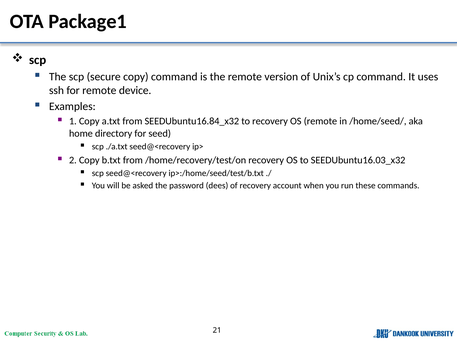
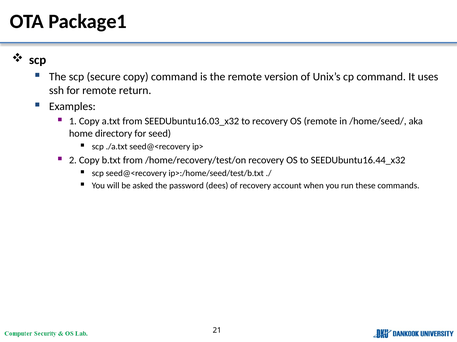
device: device -> return (135, 91)
SEEDUbuntu16.84_x32: SEEDUbuntu16.84_x32 -> SEEDUbuntu16.03_x32 (192, 122)
SEEDUbuntu16.03_x32: SEEDUbuntu16.03_x32 -> SEEDUbuntu16.44_x32 (358, 160)
